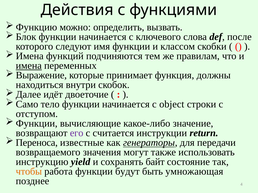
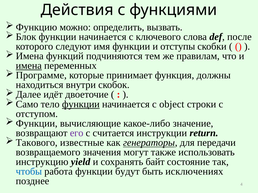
классом: классом -> отступы (178, 47)
Выражение: Выражение -> Программе (41, 75)
функции underline: none -> present (81, 104)
Переноса: Переноса -> Такового (37, 143)
чтобы colour: orange -> blue (29, 172)
умножающая: умножающая -> исключениях (194, 172)
